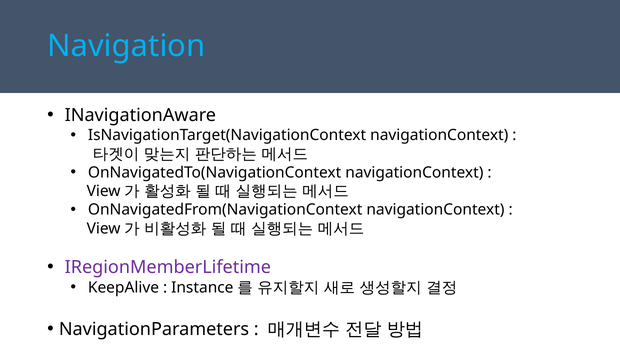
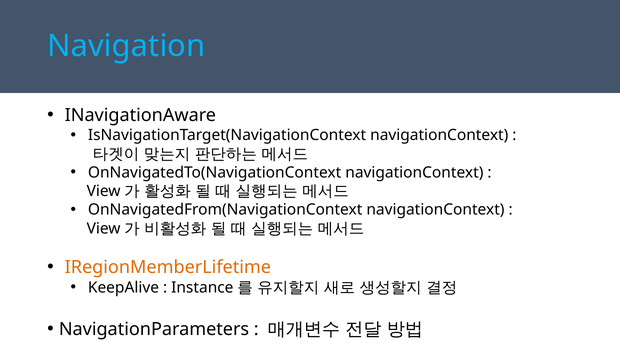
IRegionMemberLifetime colour: purple -> orange (168, 267)
